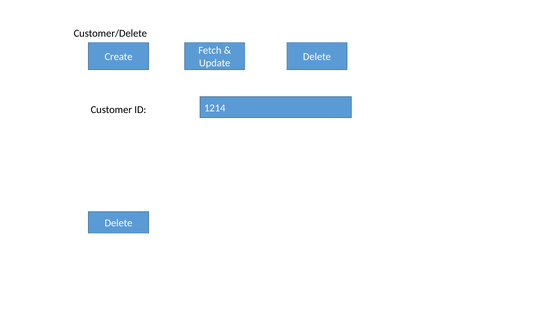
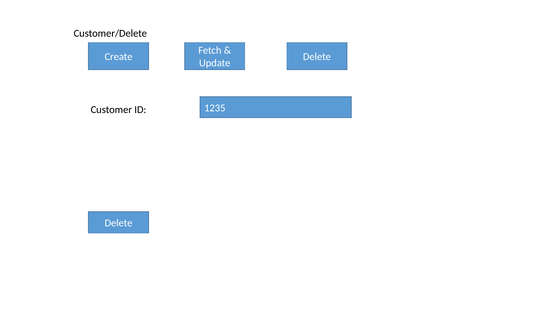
1214: 1214 -> 1235 (215, 108)
